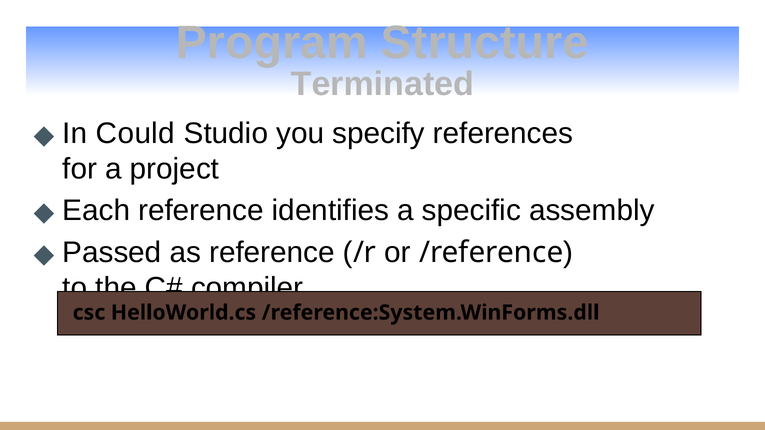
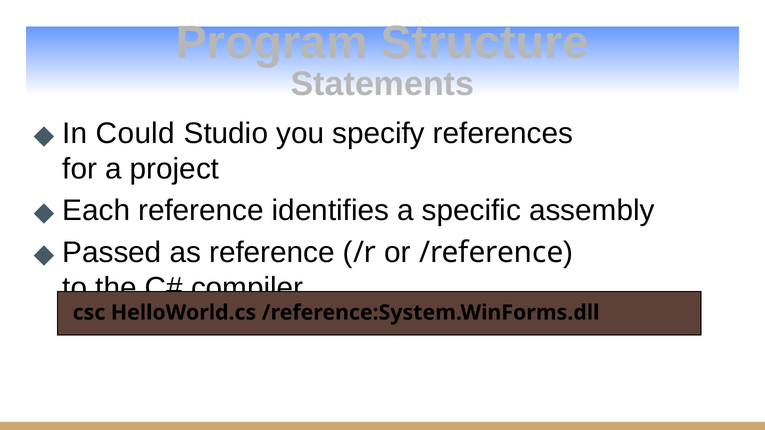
Terminated: Terminated -> Statements (382, 84)
